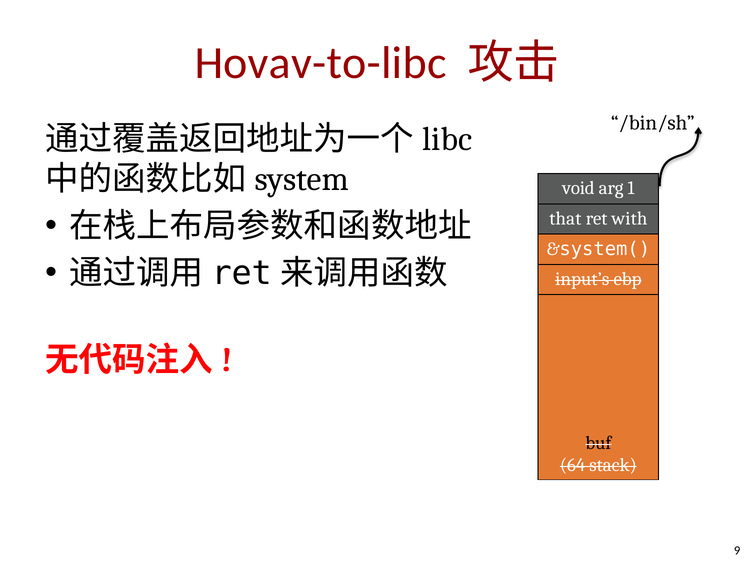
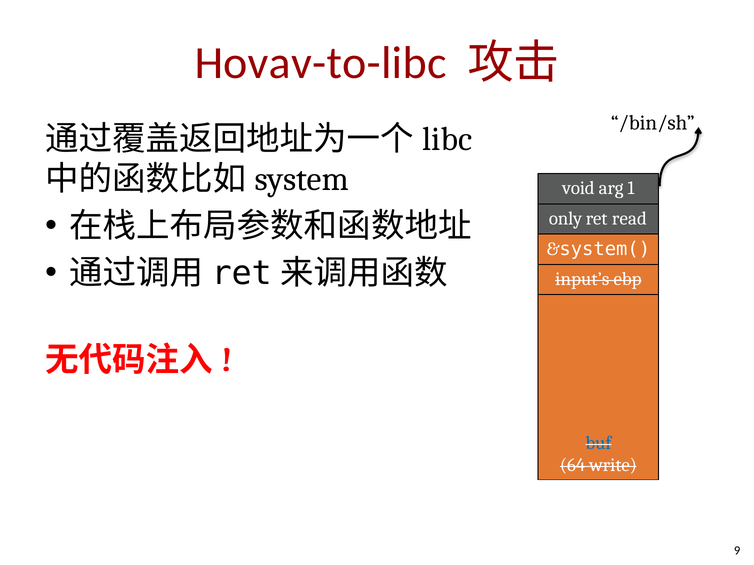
that: that -> only (566, 219)
with: with -> read (629, 219)
buf colour: black -> blue (598, 444)
stack: stack -> write (613, 465)
